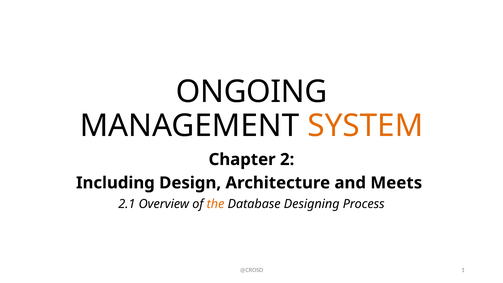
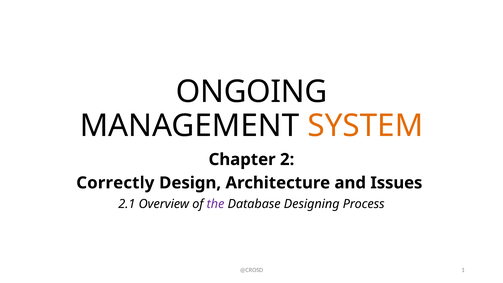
Including: Including -> Correctly (115, 183)
Meets: Meets -> Issues (396, 183)
the colour: orange -> purple (216, 204)
